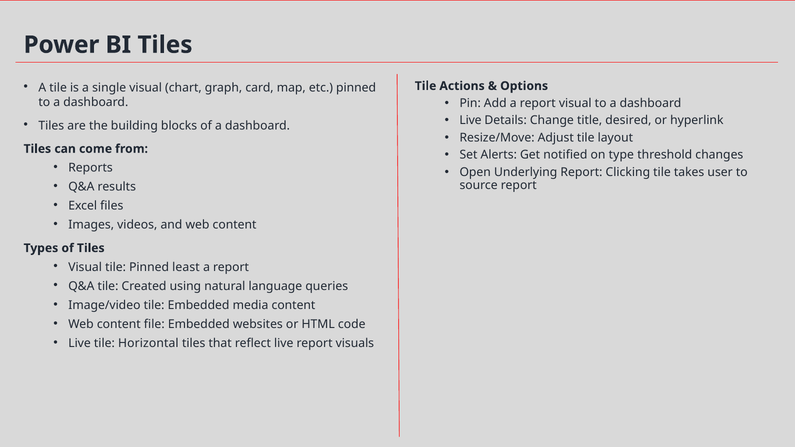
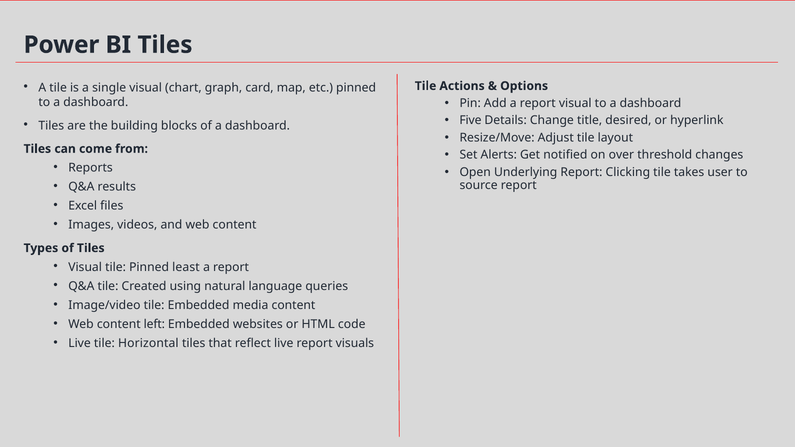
Live: Live -> Five (470, 120)
type: type -> over (621, 155)
file: file -> left (154, 324)
